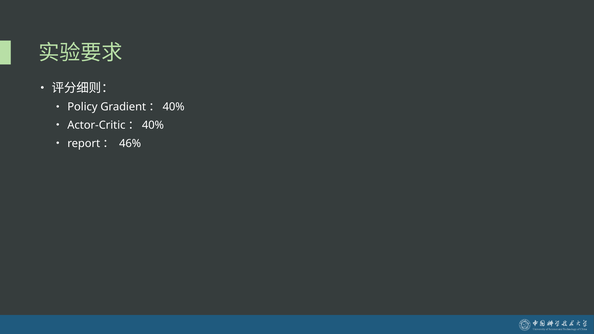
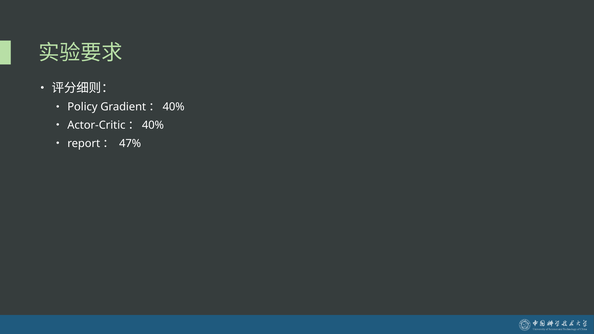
46%: 46% -> 47% (130, 143)
